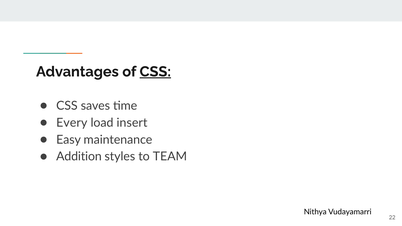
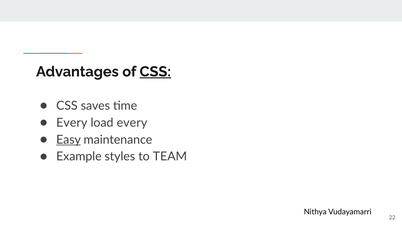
load insert: insert -> every (132, 123)
Easy underline: none -> present (69, 140)
Addition: Addition -> Example (79, 157)
